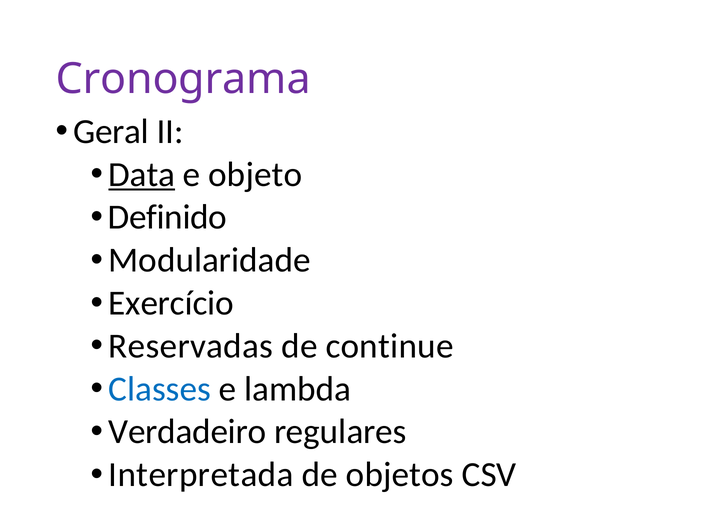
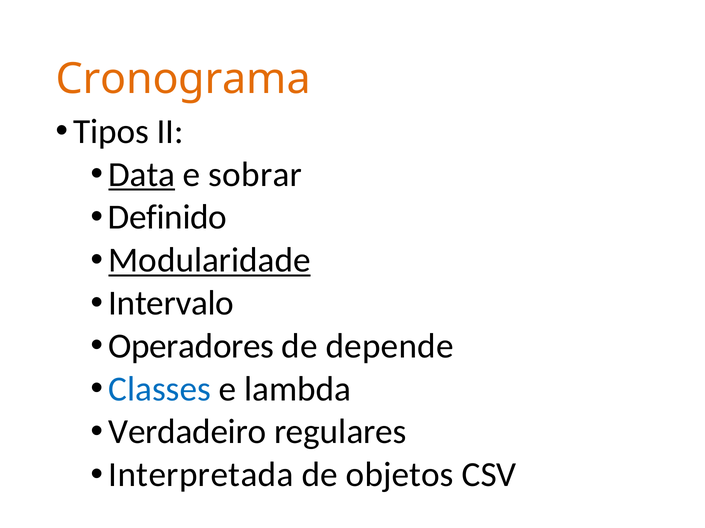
Cronograma colour: purple -> orange (183, 79)
Geral: Geral -> Tipos (111, 132)
objeto: objeto -> sobrar (255, 175)
Modularidade underline: none -> present (210, 261)
Exercício: Exercício -> Intervalo (171, 304)
Reservadas: Reservadas -> Operadores (191, 347)
continue: continue -> depende (390, 347)
